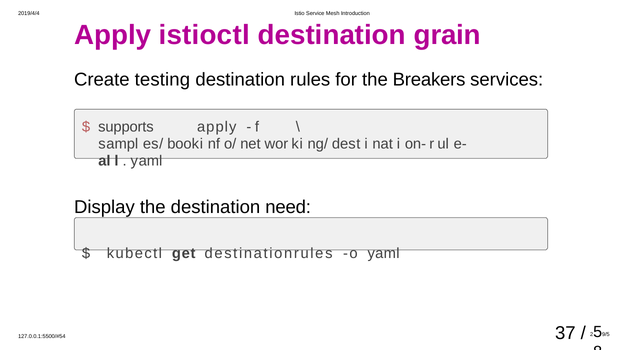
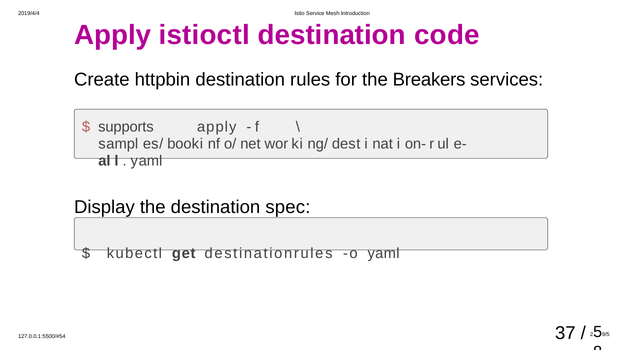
grain: grain -> code (447, 35)
testing: testing -> httpbin (162, 80)
need: need -> spec (288, 207)
